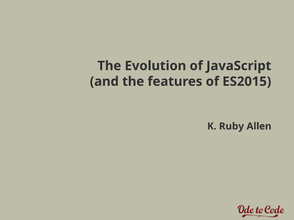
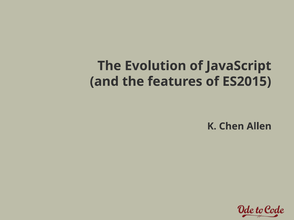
Ruby: Ruby -> Chen (231, 127)
